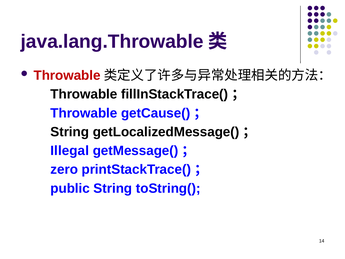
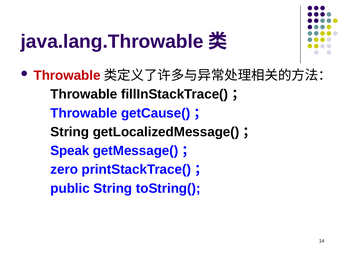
Illegal: Illegal -> Speak (70, 151)
